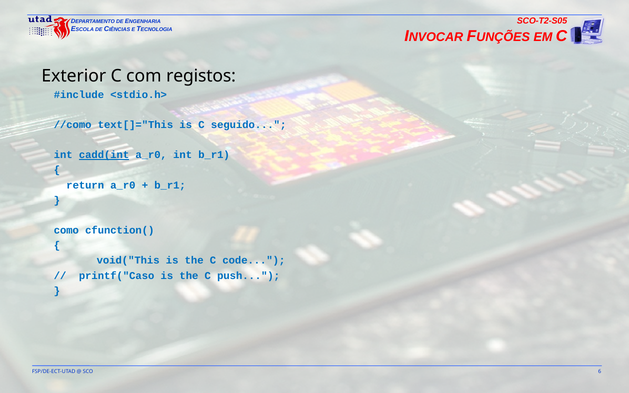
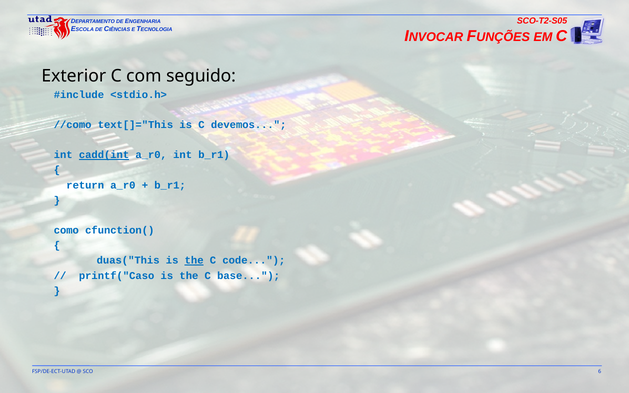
registos: registos -> seguido (201, 76)
seguido: seguido -> devemos (249, 125)
void("This: void("This -> duas("This (128, 261)
the underline: none -> present (194, 261)
push: push -> base (249, 276)
